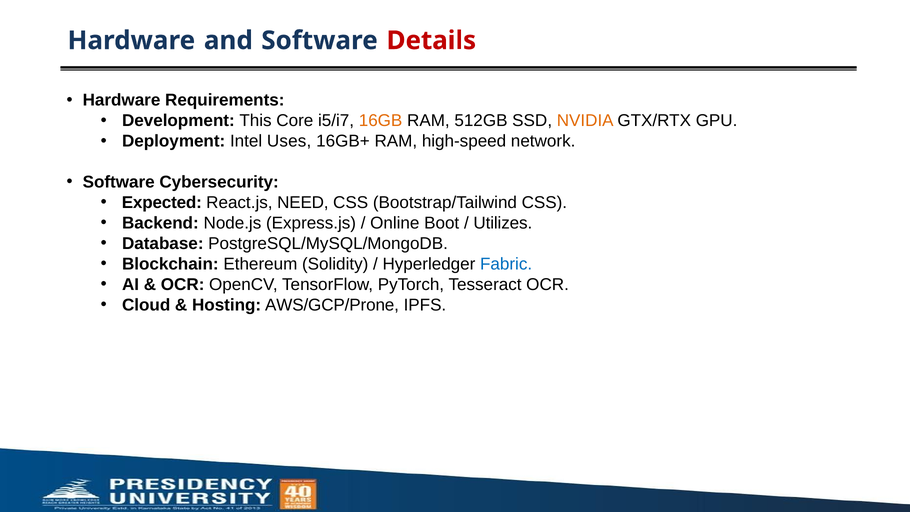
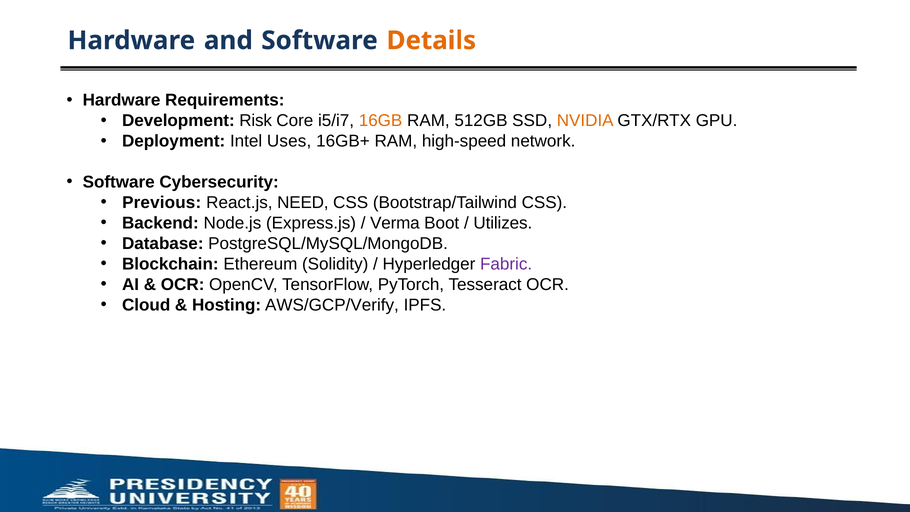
Details colour: red -> orange (431, 41)
This: This -> Risk (256, 121)
Expected: Expected -> Previous (162, 203)
Online: Online -> Verma (395, 223)
Fabric colour: blue -> purple (506, 264)
AWS/GCP/Prone: AWS/GCP/Prone -> AWS/GCP/Verify (332, 305)
